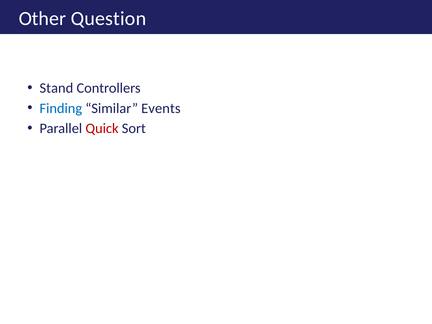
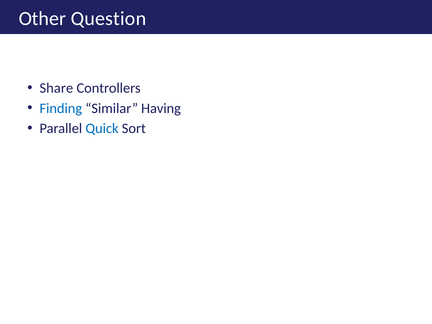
Stand: Stand -> Share (56, 88)
Events: Events -> Having (161, 108)
Quick colour: red -> blue (102, 128)
